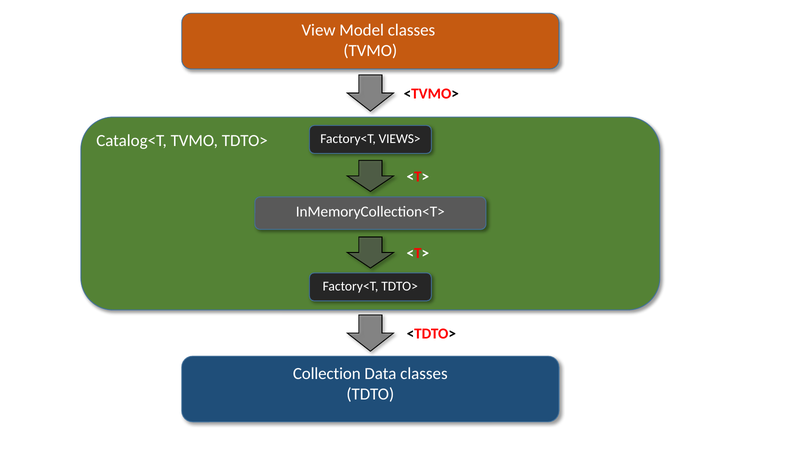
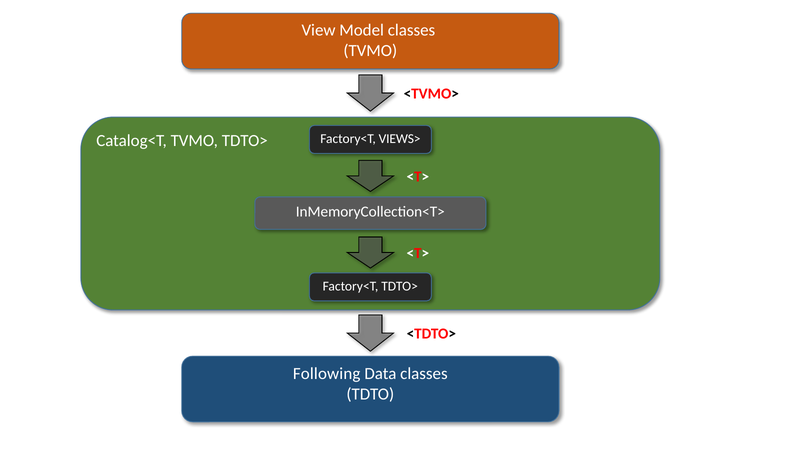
Collection: Collection -> Following (327, 374)
